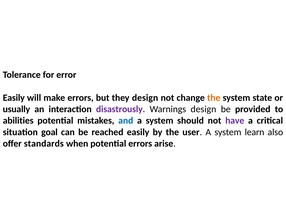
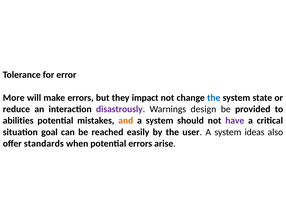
Easily: Easily -> More (14, 97)
they design: design -> impact (145, 97)
the colour: orange -> blue (214, 97)
usually: usually -> reduce (16, 109)
and colour: blue -> orange (126, 120)
learn: learn -> ideas (255, 132)
